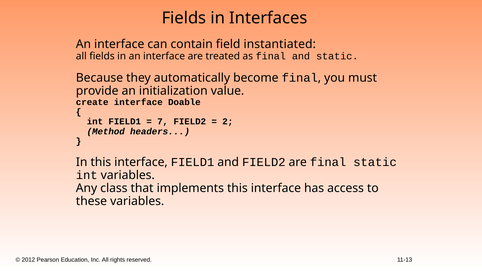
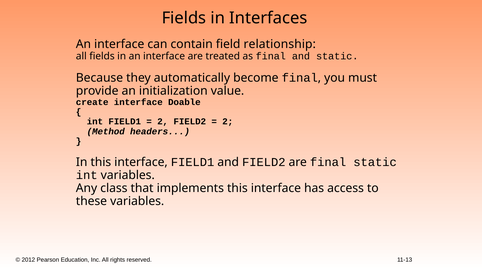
instantiated: instantiated -> relationship (280, 44)
7: 7 -> 2 (163, 122)
